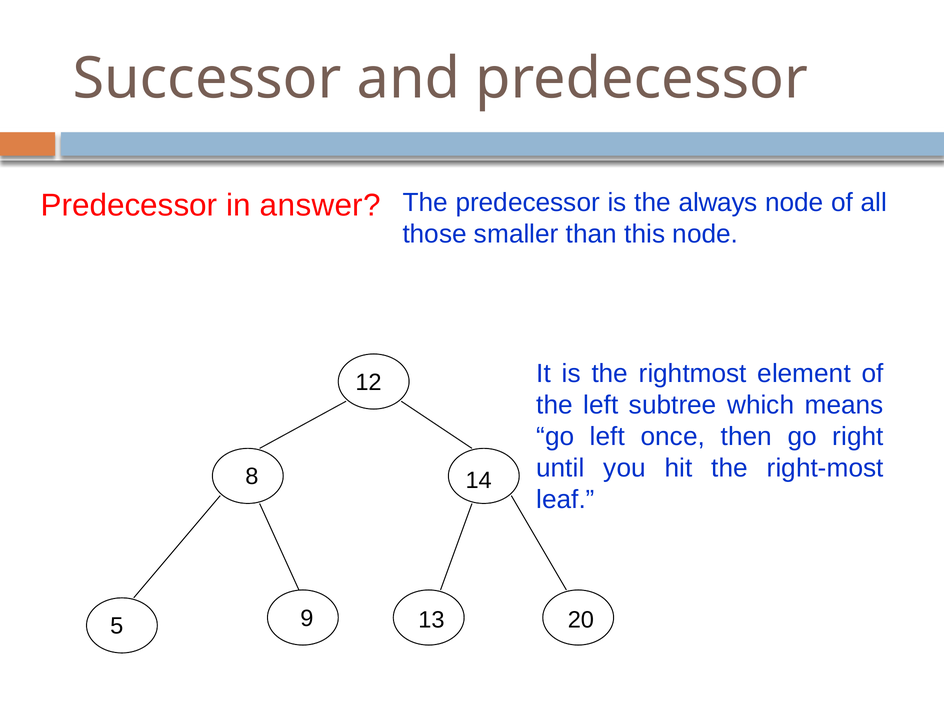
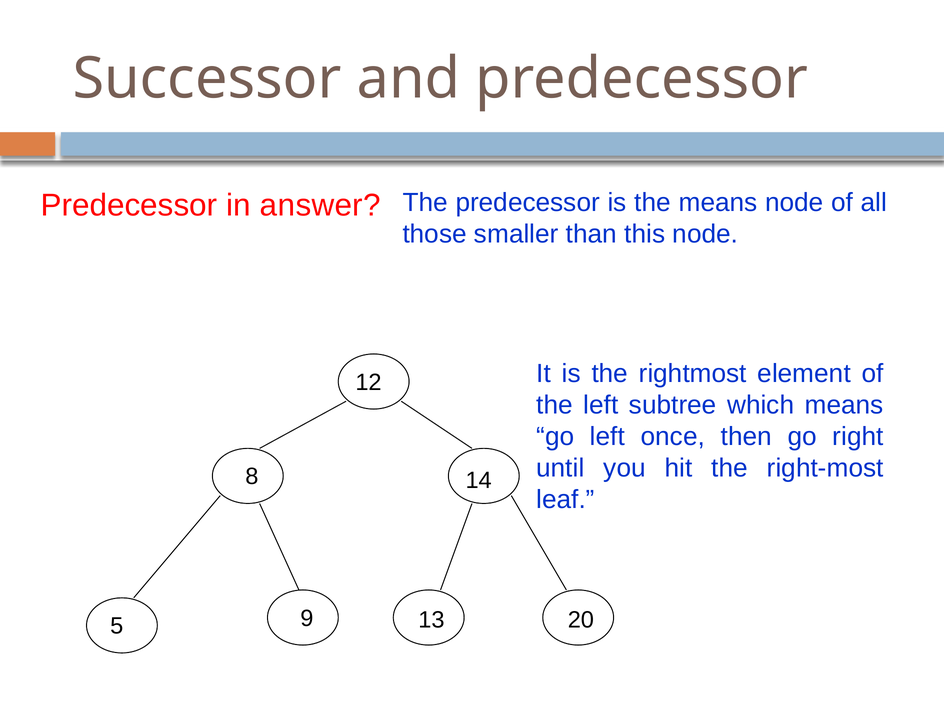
the always: always -> means (718, 203)
